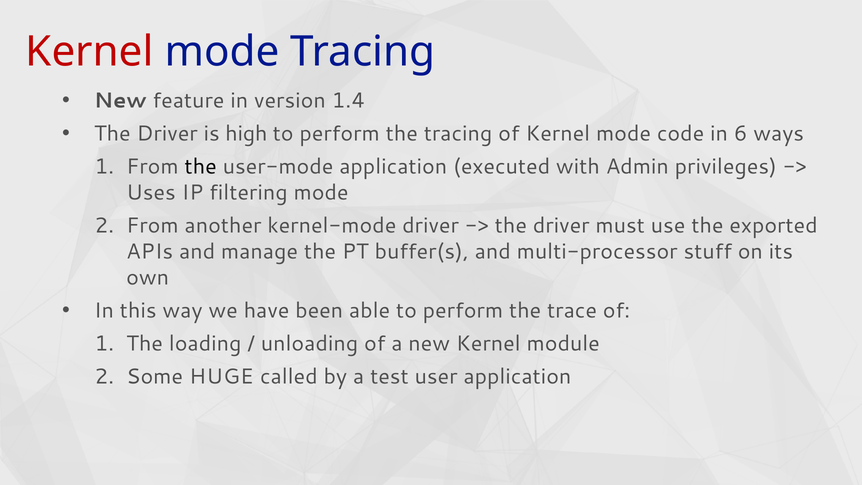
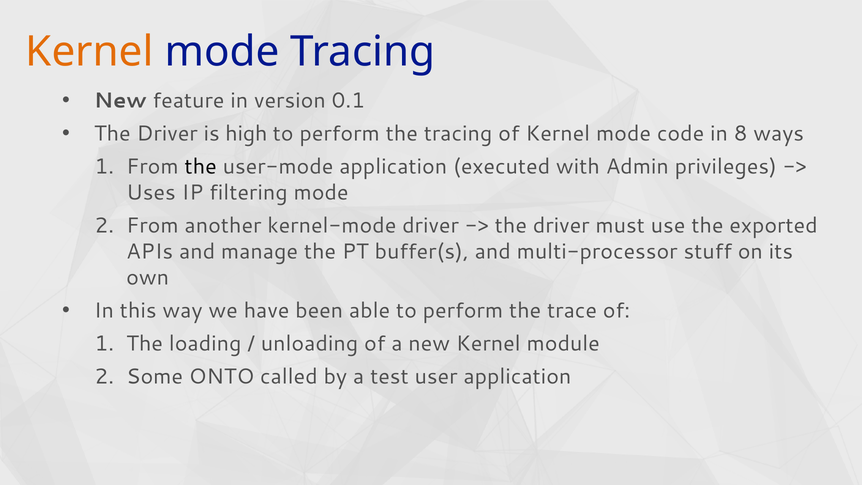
Kernel colour: red -> orange (89, 52)
1.4: 1.4 -> 0.1 (348, 101)
6: 6 -> 8 (741, 134)
HUGE: HUGE -> ONTO (222, 377)
